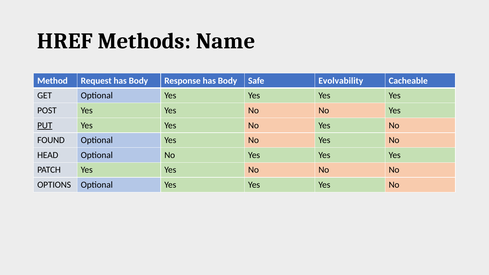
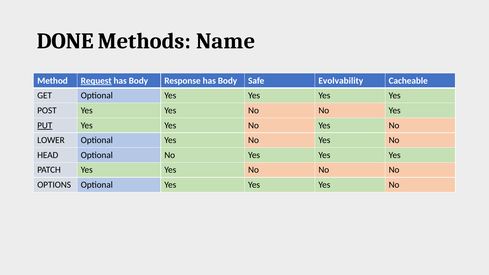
HREF: HREF -> DONE (65, 41)
Request underline: none -> present (96, 81)
FOUND: FOUND -> LOWER (51, 140)
